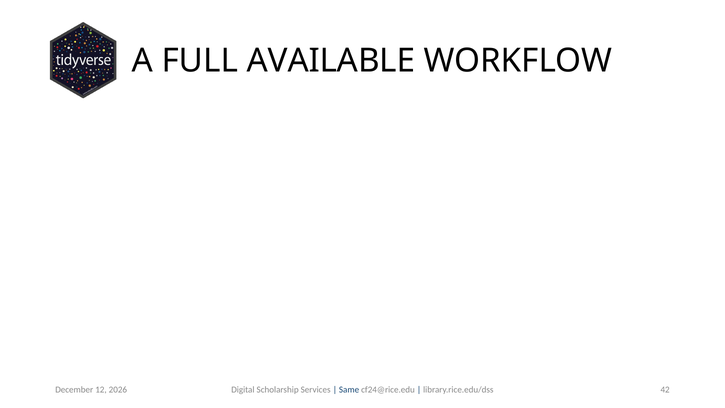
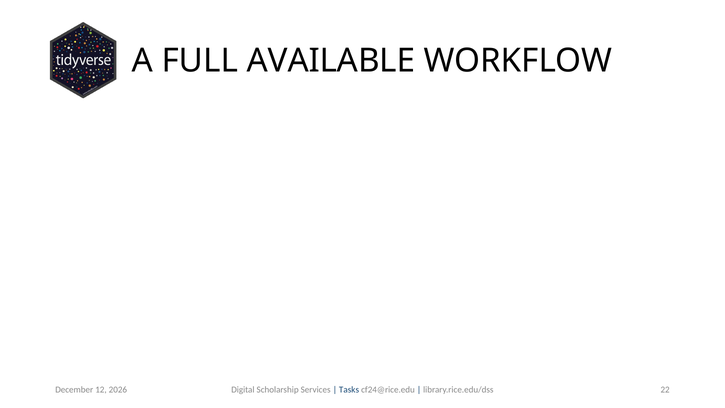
42: 42 -> 22 (665, 389)
Same: Same -> Tasks (349, 389)
